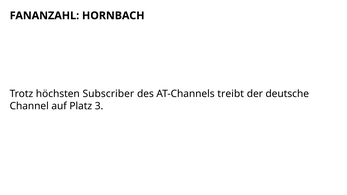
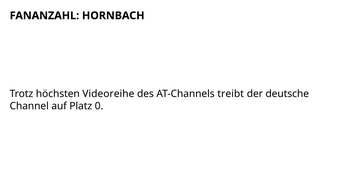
Subscriber: Subscriber -> Videoreihe (108, 94)
3: 3 -> 0 (99, 106)
